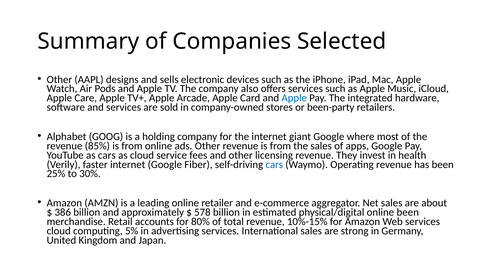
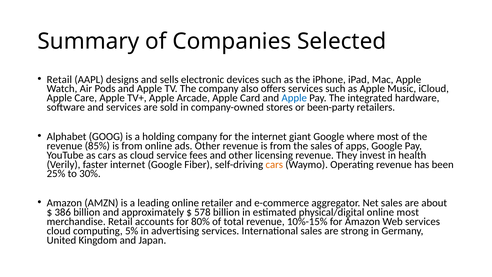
Other: Other -> Retail (59, 79)
cars colour: blue -> orange (274, 164)
online been: been -> most (408, 212)
